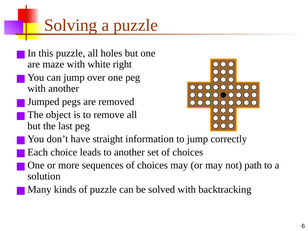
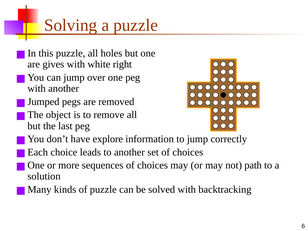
maze: maze -> gives (53, 64)
straight: straight -> explore (108, 139)
